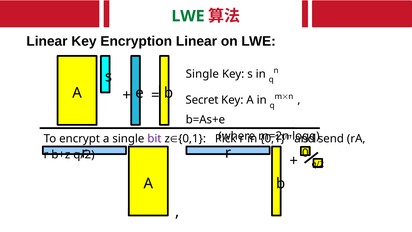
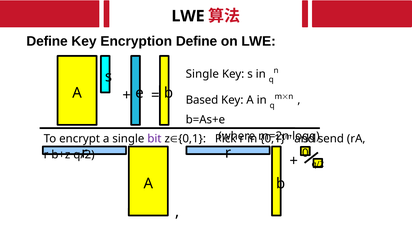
LWE colour: green -> black (188, 16)
Linear: Linear -> Define (47, 41)
Encryption Linear: Linear -> Define (197, 41)
Secret: Secret -> Based (202, 100)
